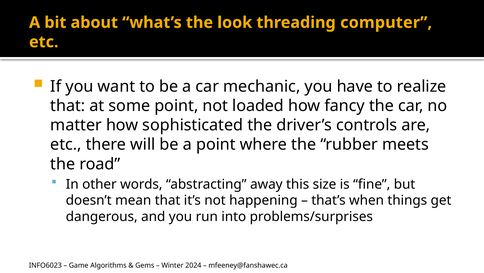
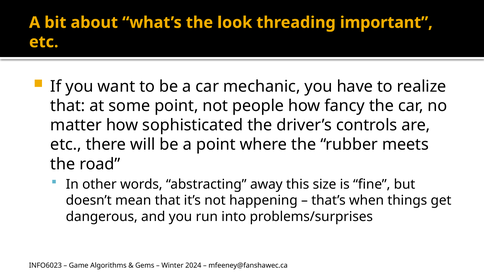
computer: computer -> important (386, 22)
loaded: loaded -> people (258, 105)
